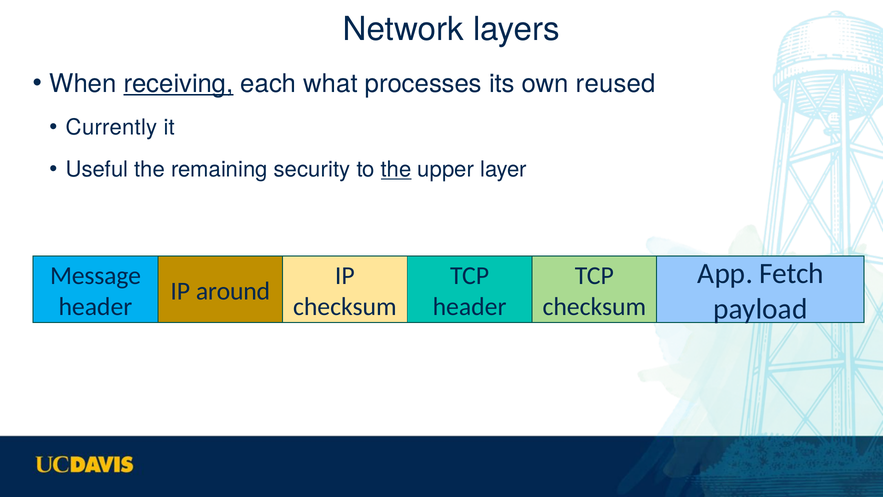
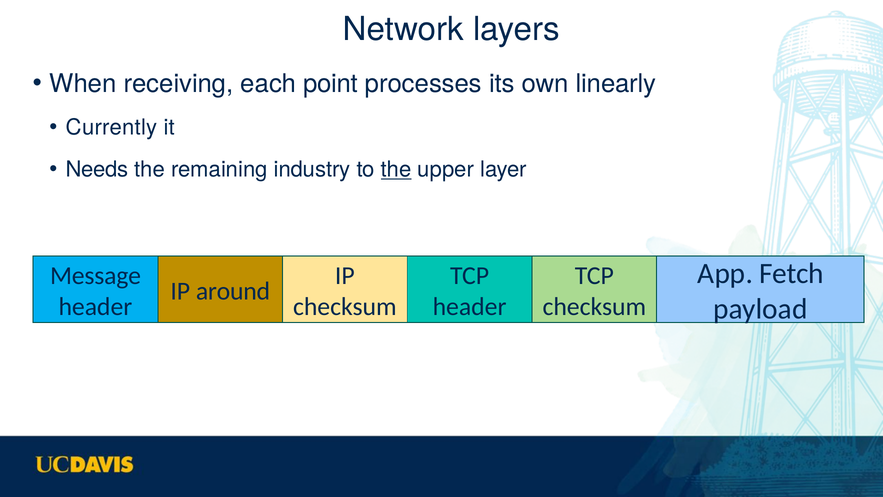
receiving underline: present -> none (179, 84)
what: what -> point (331, 84)
reused: reused -> linearly (616, 84)
Useful: Useful -> Needs (97, 169)
security: security -> industry (312, 169)
